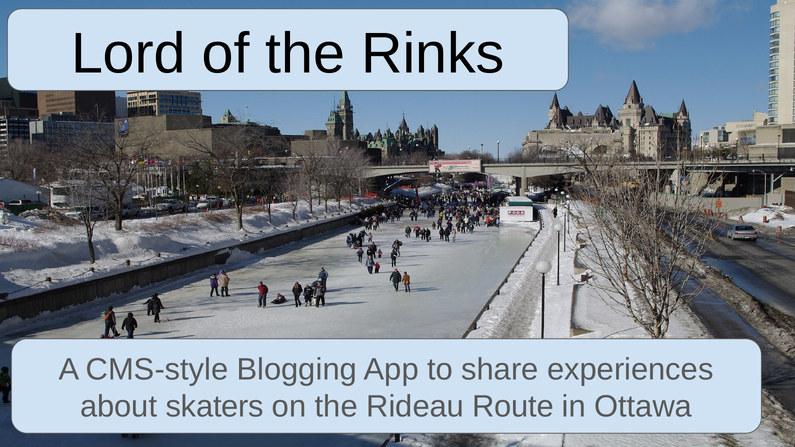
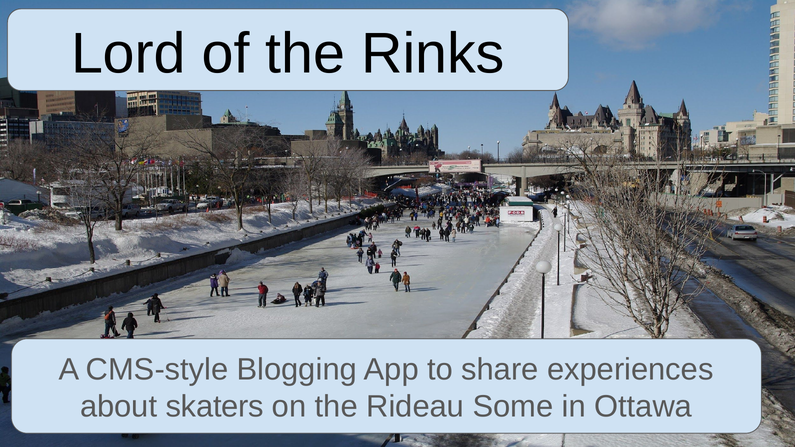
Route: Route -> Some (513, 407)
